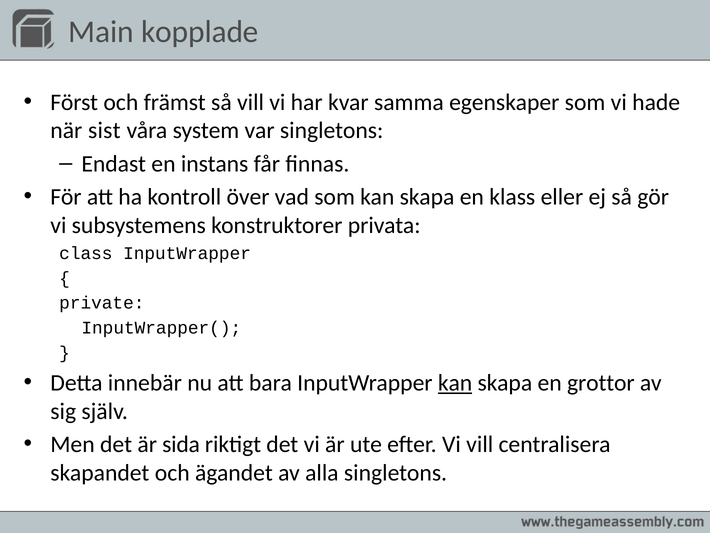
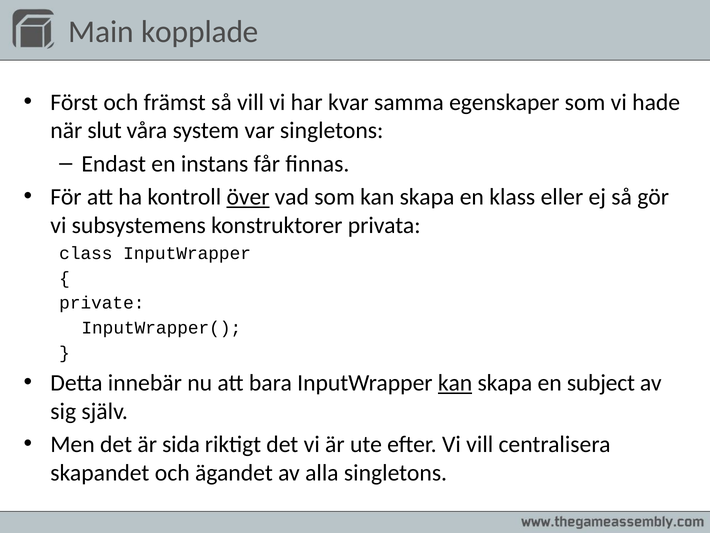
sist: sist -> slut (105, 131)
över underline: none -> present (248, 197)
grottor: grottor -> subject (601, 383)
